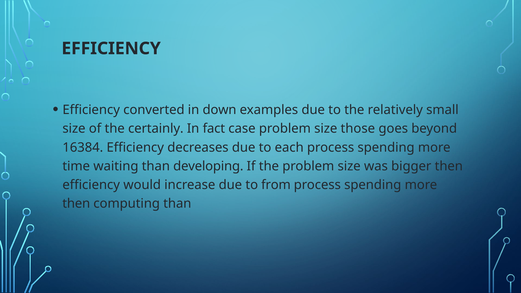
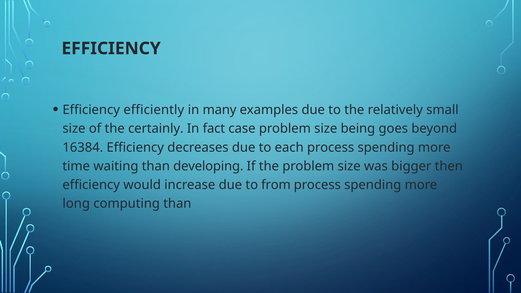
converted: converted -> efficiently (154, 110)
down: down -> many (220, 110)
those: those -> being (358, 129)
then: then -> long (76, 204)
